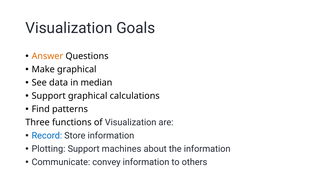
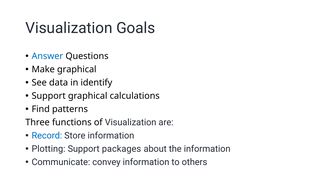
Answer colour: orange -> blue (47, 56)
median: median -> identify (96, 82)
machines: machines -> packages (122, 148)
